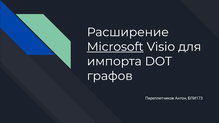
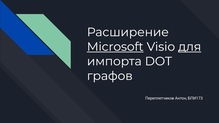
для underline: none -> present (190, 47)
